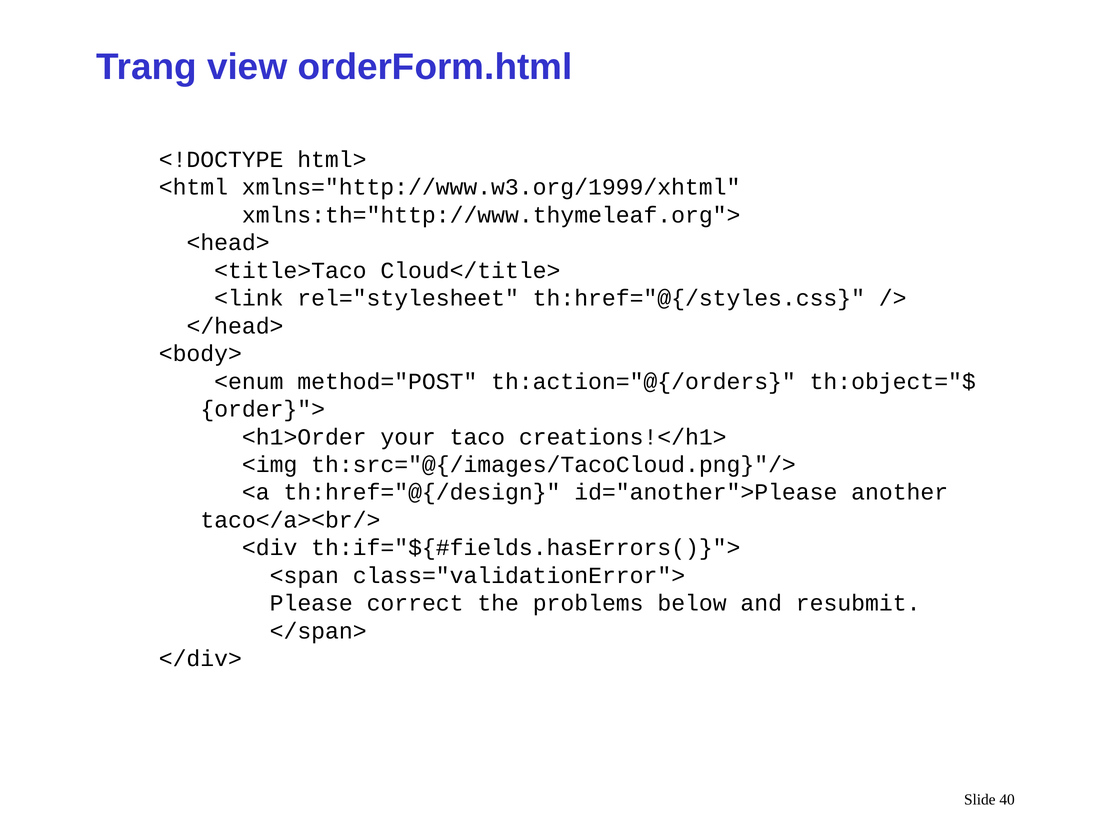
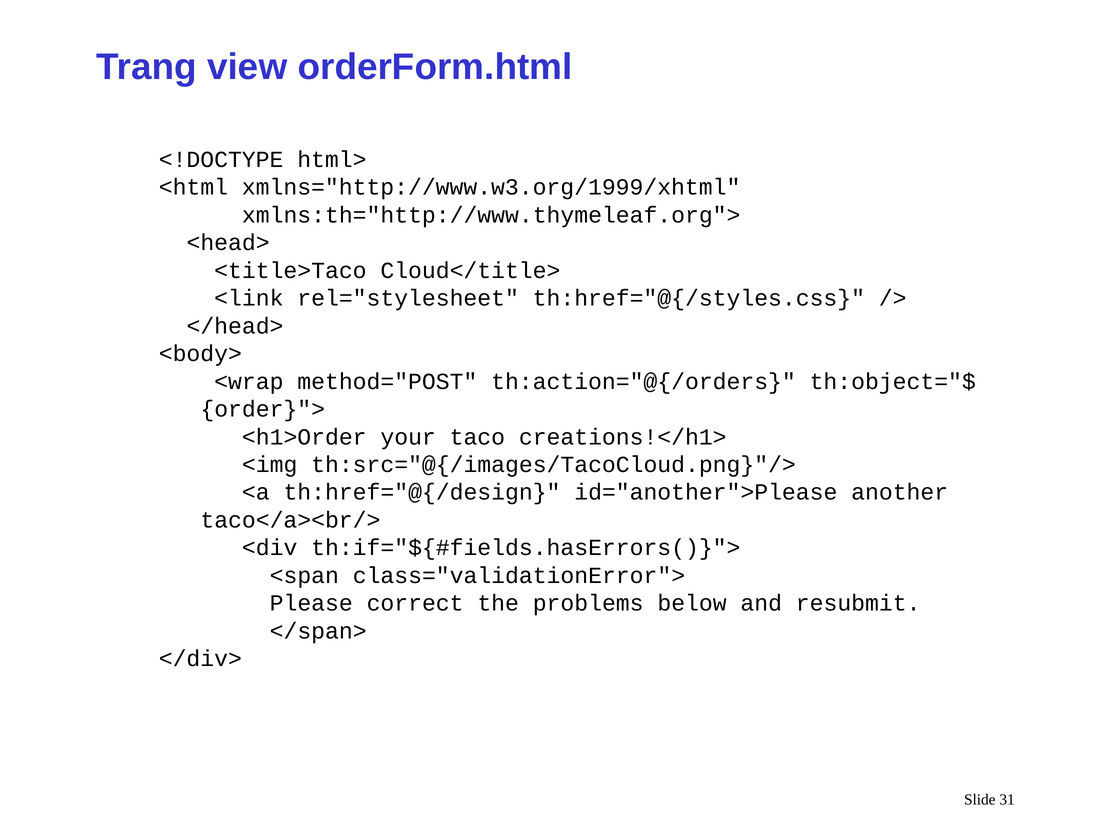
<enum: <enum -> <wrap (249, 381)
40: 40 -> 31 (1007, 800)
